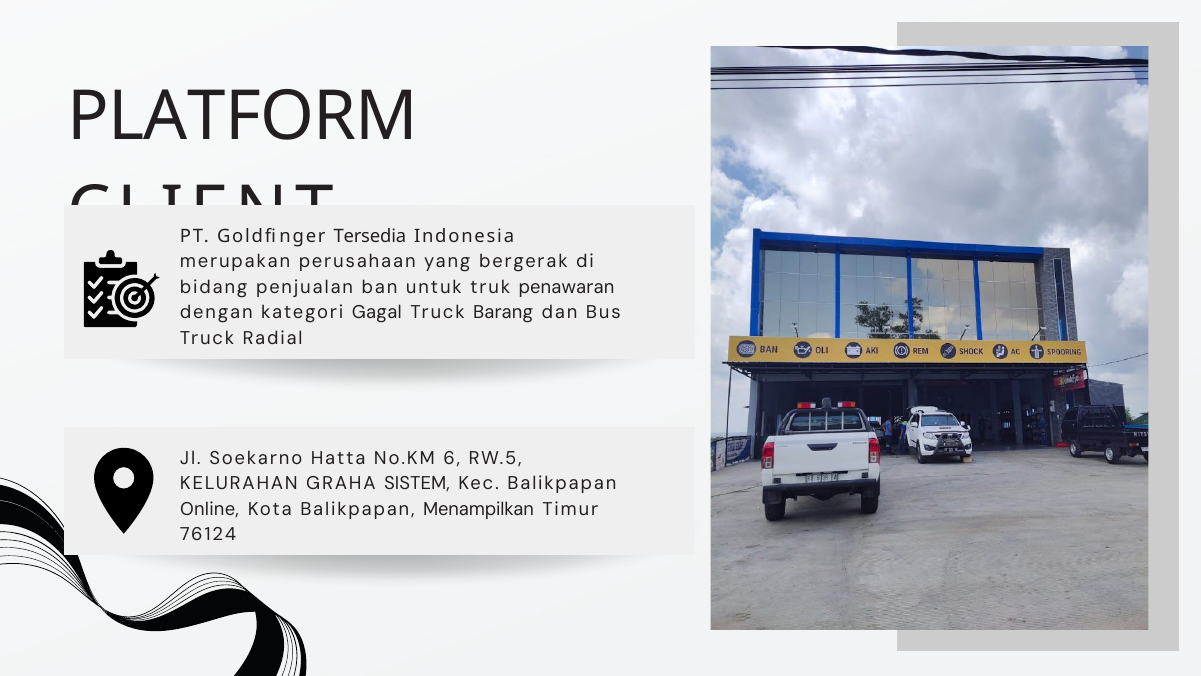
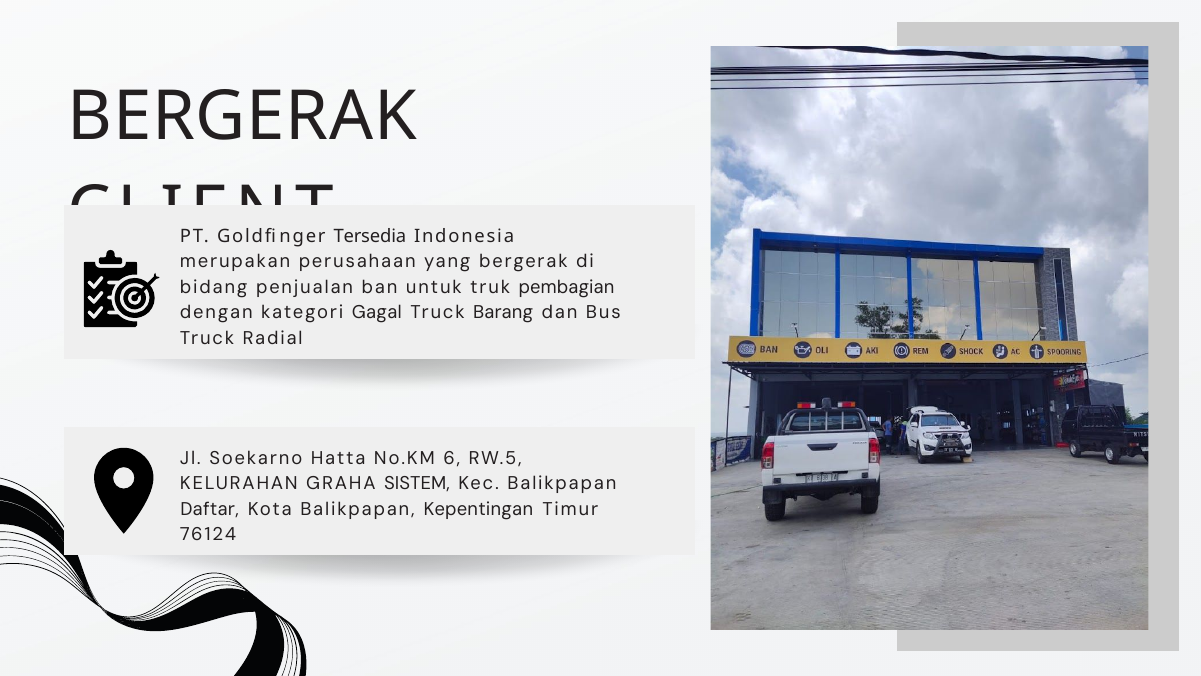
PLATFORM: PLATFORM -> BERGERAK (242, 116)
penawaran: penawaran -> pembagian (567, 287)
Online: Online -> Daftar (210, 509)
Menampilkan: Menampilkan -> Kepentingan (478, 509)
